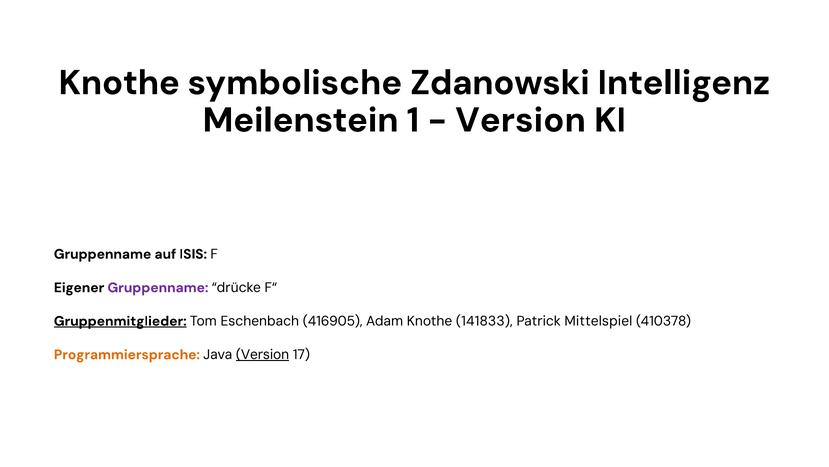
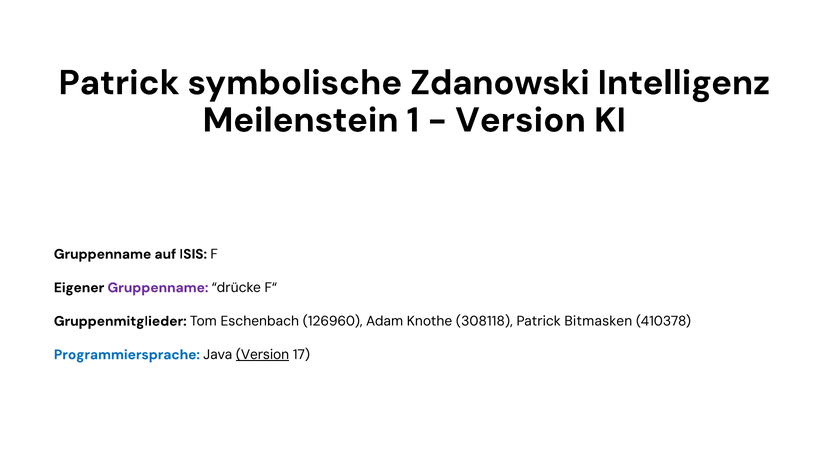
Knothe: Knothe -> Patrick (119, 83)
Gruppenmitglieder underline: present -> none (120, 321)
416905: 416905 -> 126960 (333, 321)
141833: 141833 -> 308118 (484, 321)
Mittelspiel: Mittelspiel -> Bitmasken (598, 321)
Programmiersprache colour: orange -> blue (127, 354)
